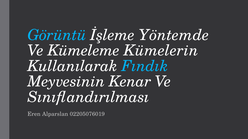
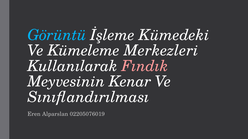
Yöntemde: Yöntemde -> Kümedeki (174, 35)
Kümelerin: Kümelerin -> Merkezleri (161, 51)
Fındık colour: light blue -> pink (145, 66)
